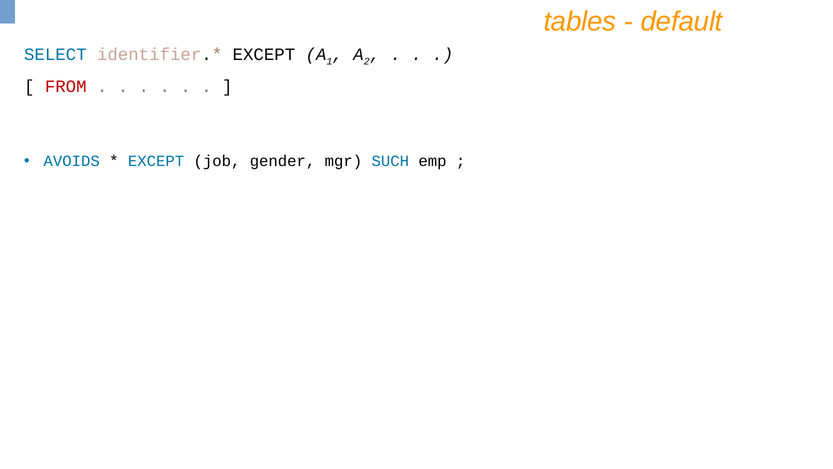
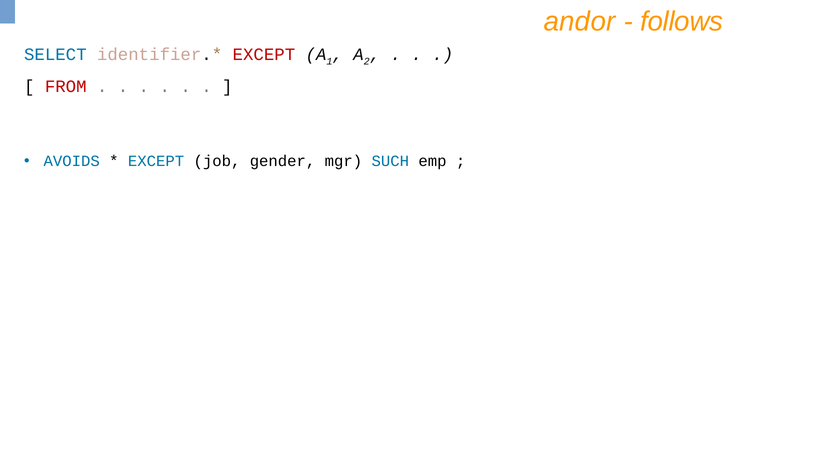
tables: tables -> andor (580, 22)
default: default -> follows (682, 22)
EXCEPT colour: black -> red (264, 55)
